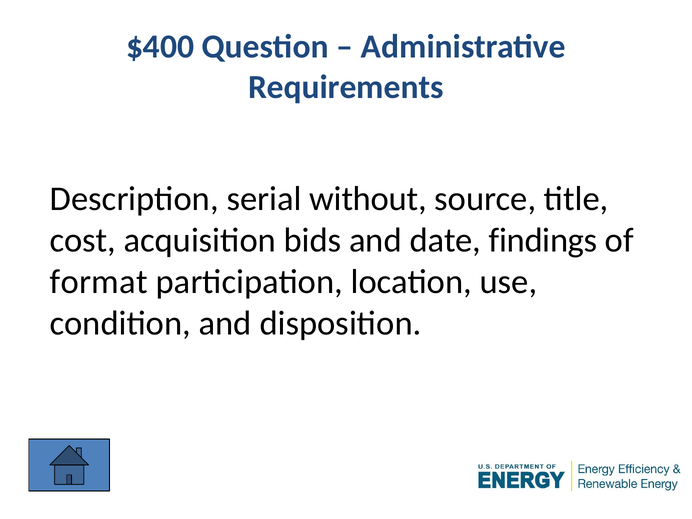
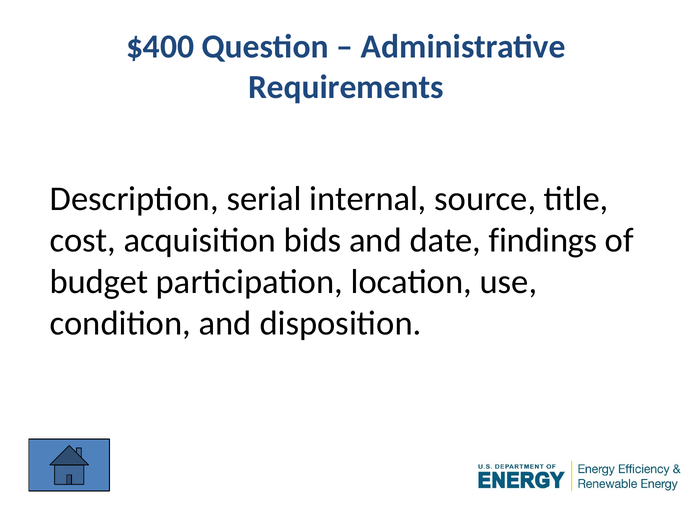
without: without -> internal (368, 199)
format: format -> budget (99, 282)
